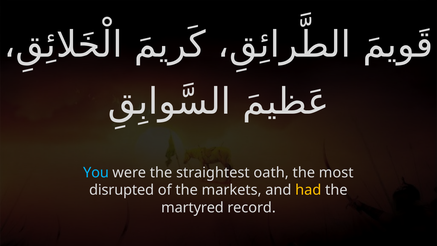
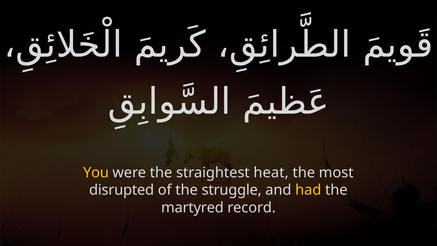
You colour: light blue -> yellow (96, 173)
oath: oath -> heat (271, 173)
markets: markets -> struggle (232, 190)
